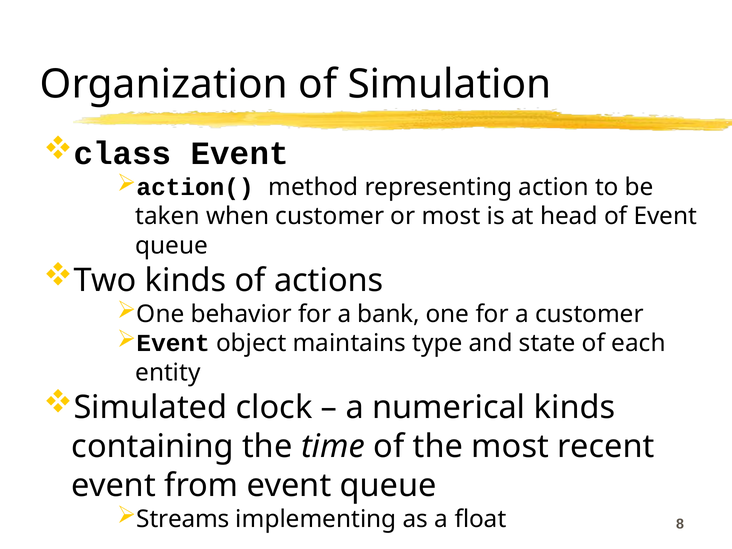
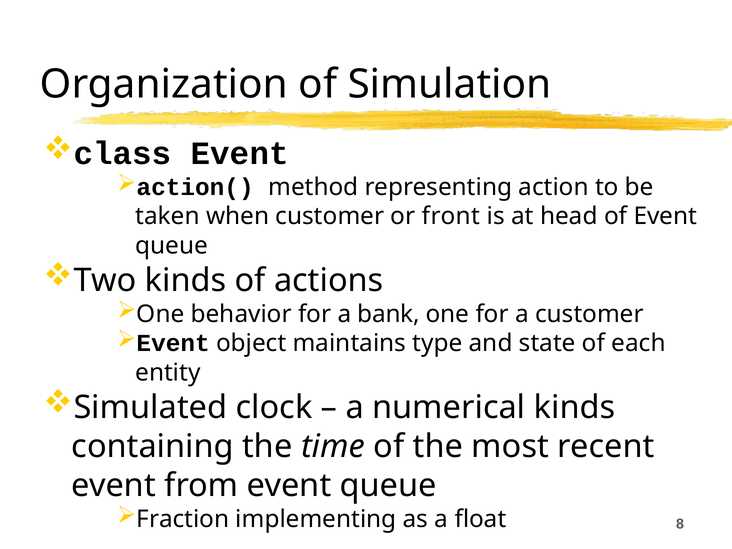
or most: most -> front (451, 216)
Streams: Streams -> Fraction (183, 519)
